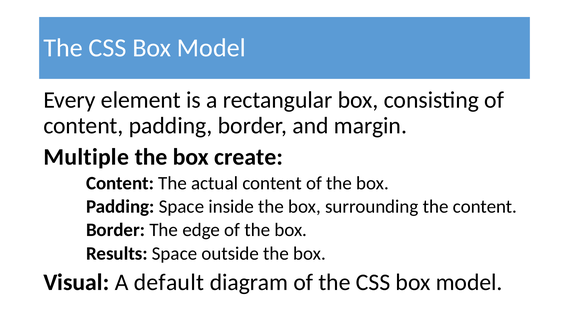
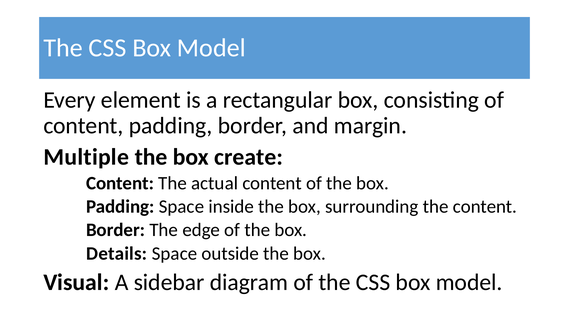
Results: Results -> Details (117, 254)
default: default -> sidebar (169, 282)
